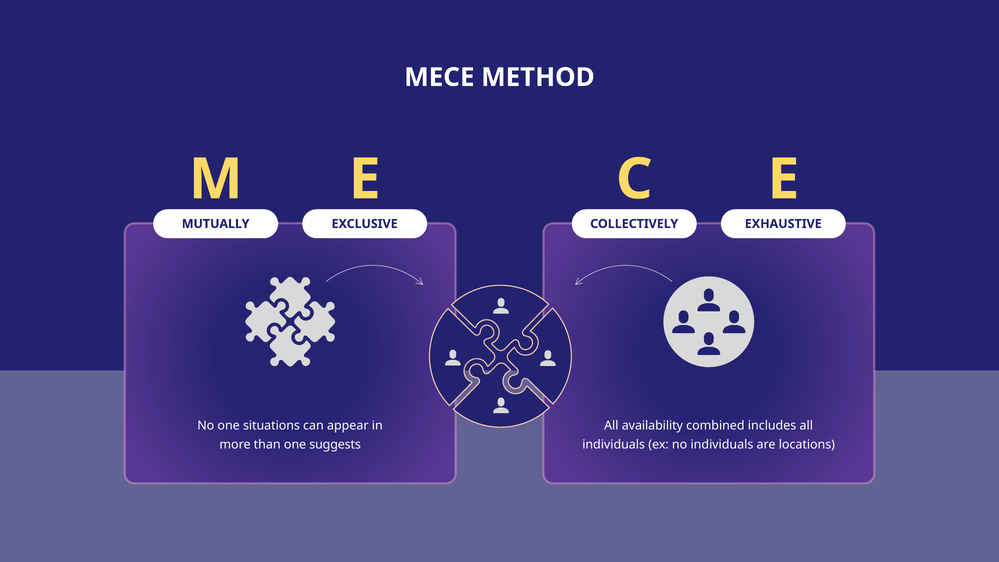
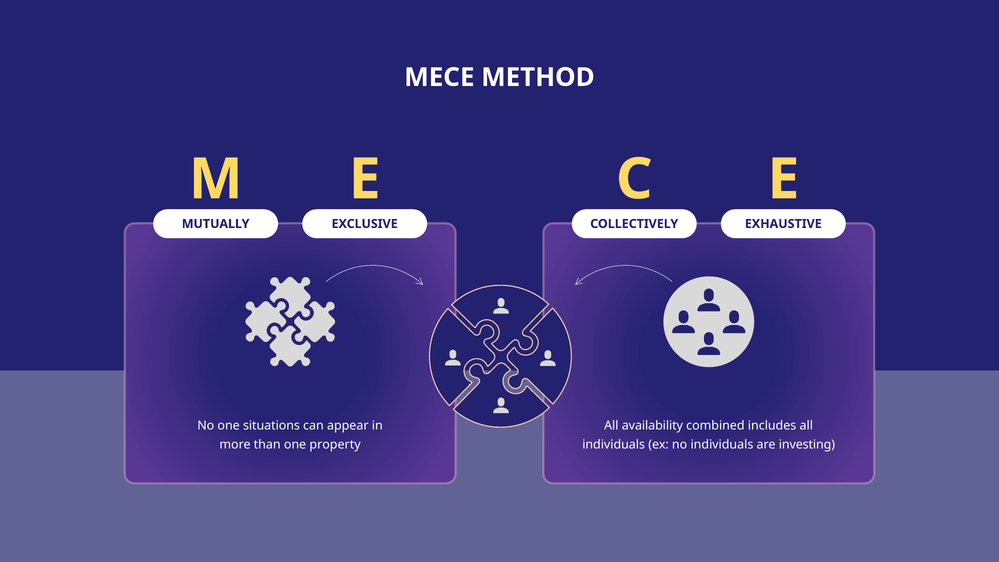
suggests: suggests -> property (335, 444)
locations: locations -> investing (807, 444)
